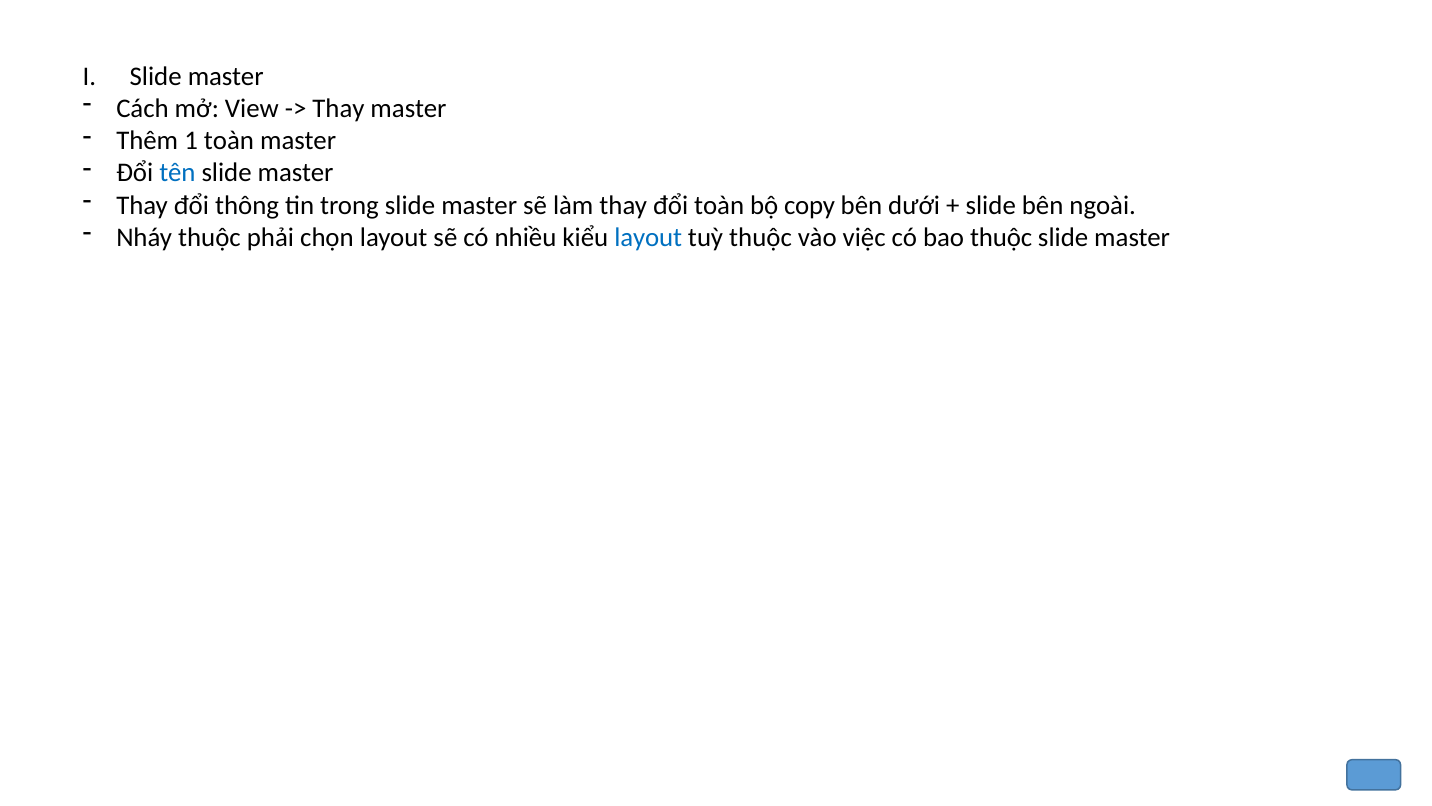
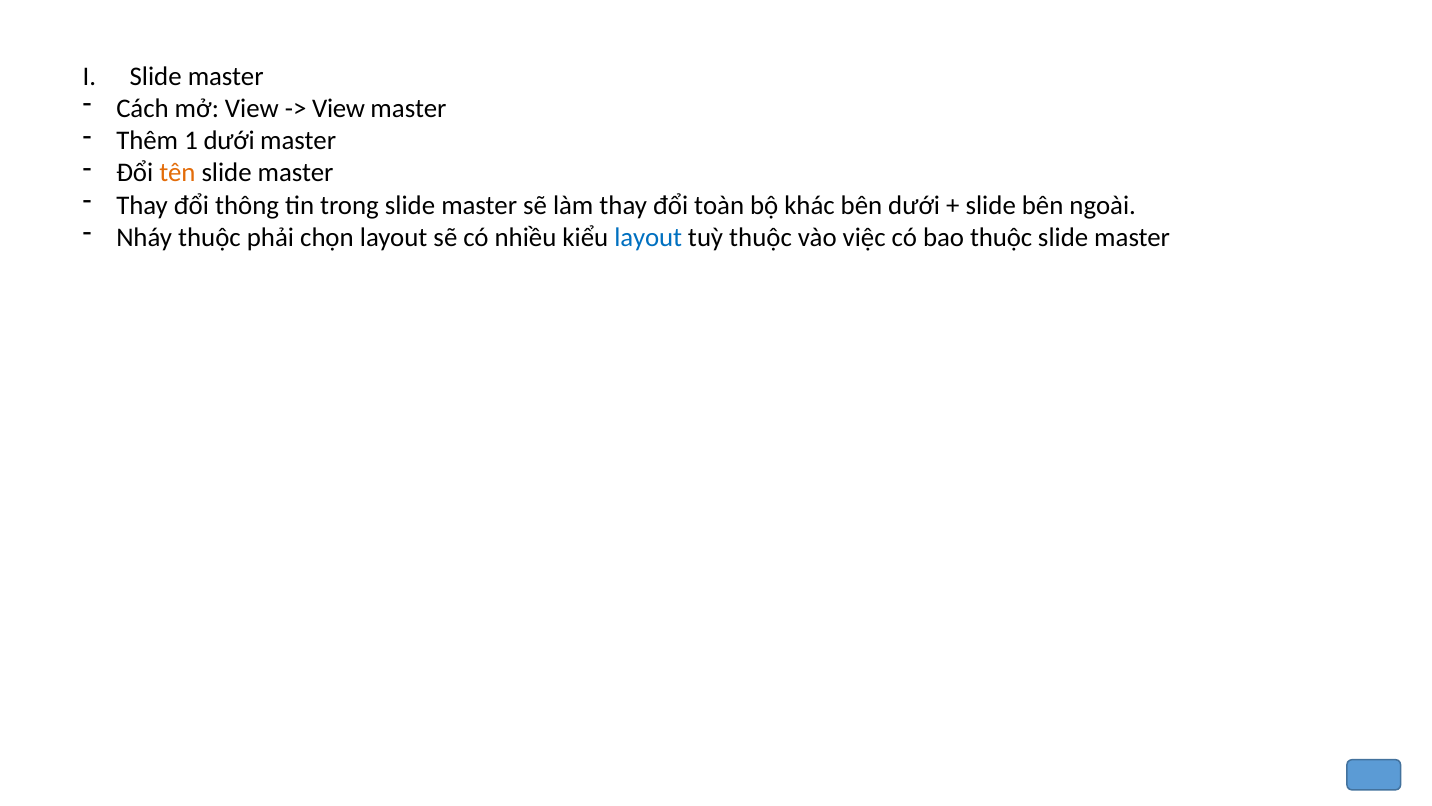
Thay: Thay -> View (339, 108)
1 toàn: toàn -> dưới (229, 141)
tên colour: blue -> orange (177, 173)
copy: copy -> khác (810, 205)
